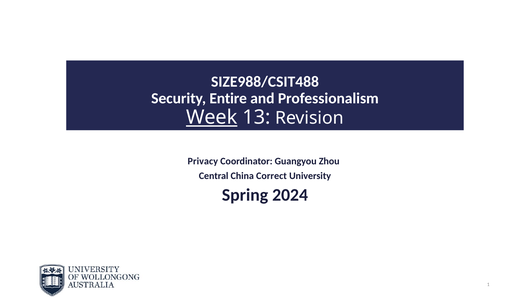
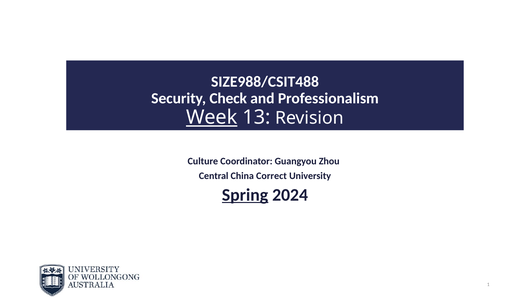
Entire: Entire -> Check (228, 98)
Privacy: Privacy -> Culture (203, 161)
Spring underline: none -> present (245, 195)
